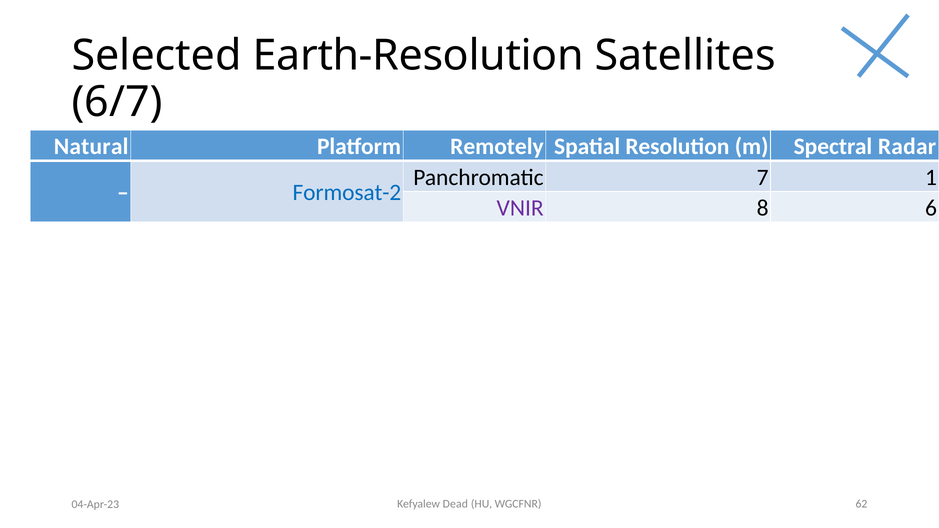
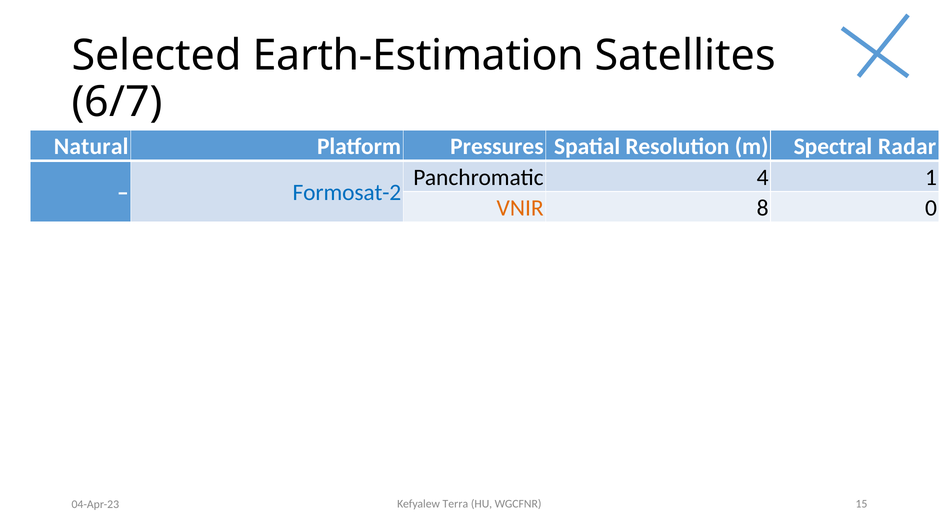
Earth-Resolution: Earth-Resolution -> Earth-Estimation (418, 56)
Remotely: Remotely -> Pressures (497, 147)
7: 7 -> 4 (763, 177)
VNIR colour: purple -> orange (520, 208)
6: 6 -> 0 (931, 208)
Dead: Dead -> Terra (455, 504)
62: 62 -> 15 (861, 504)
